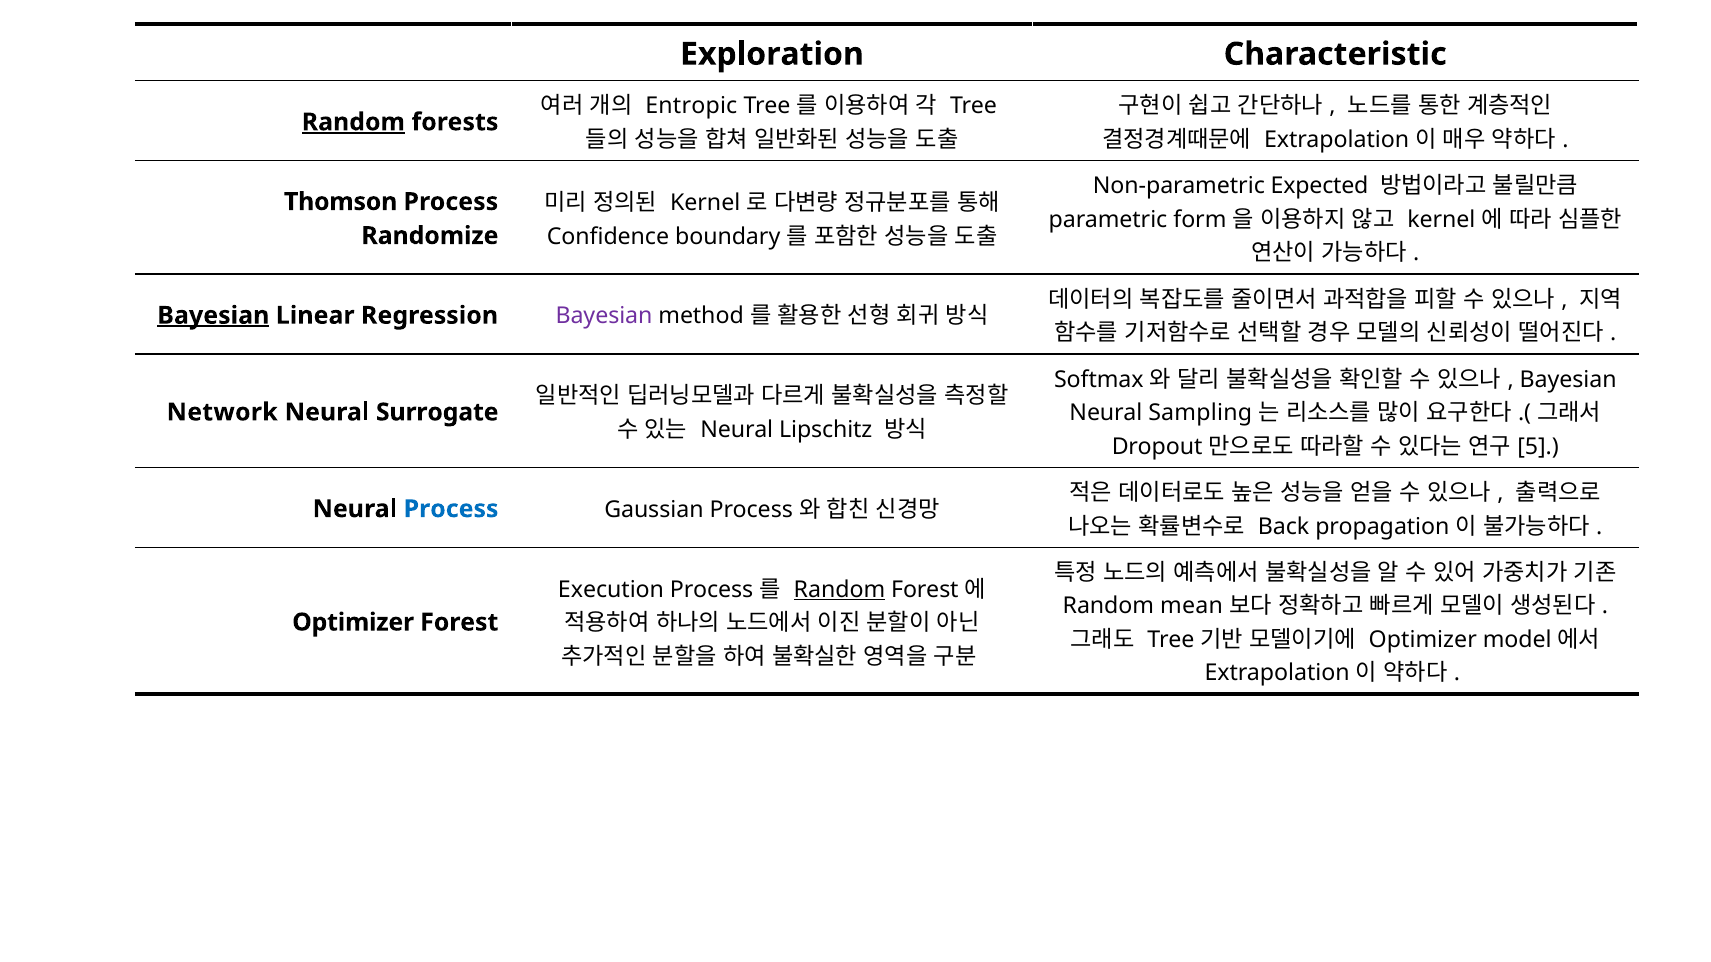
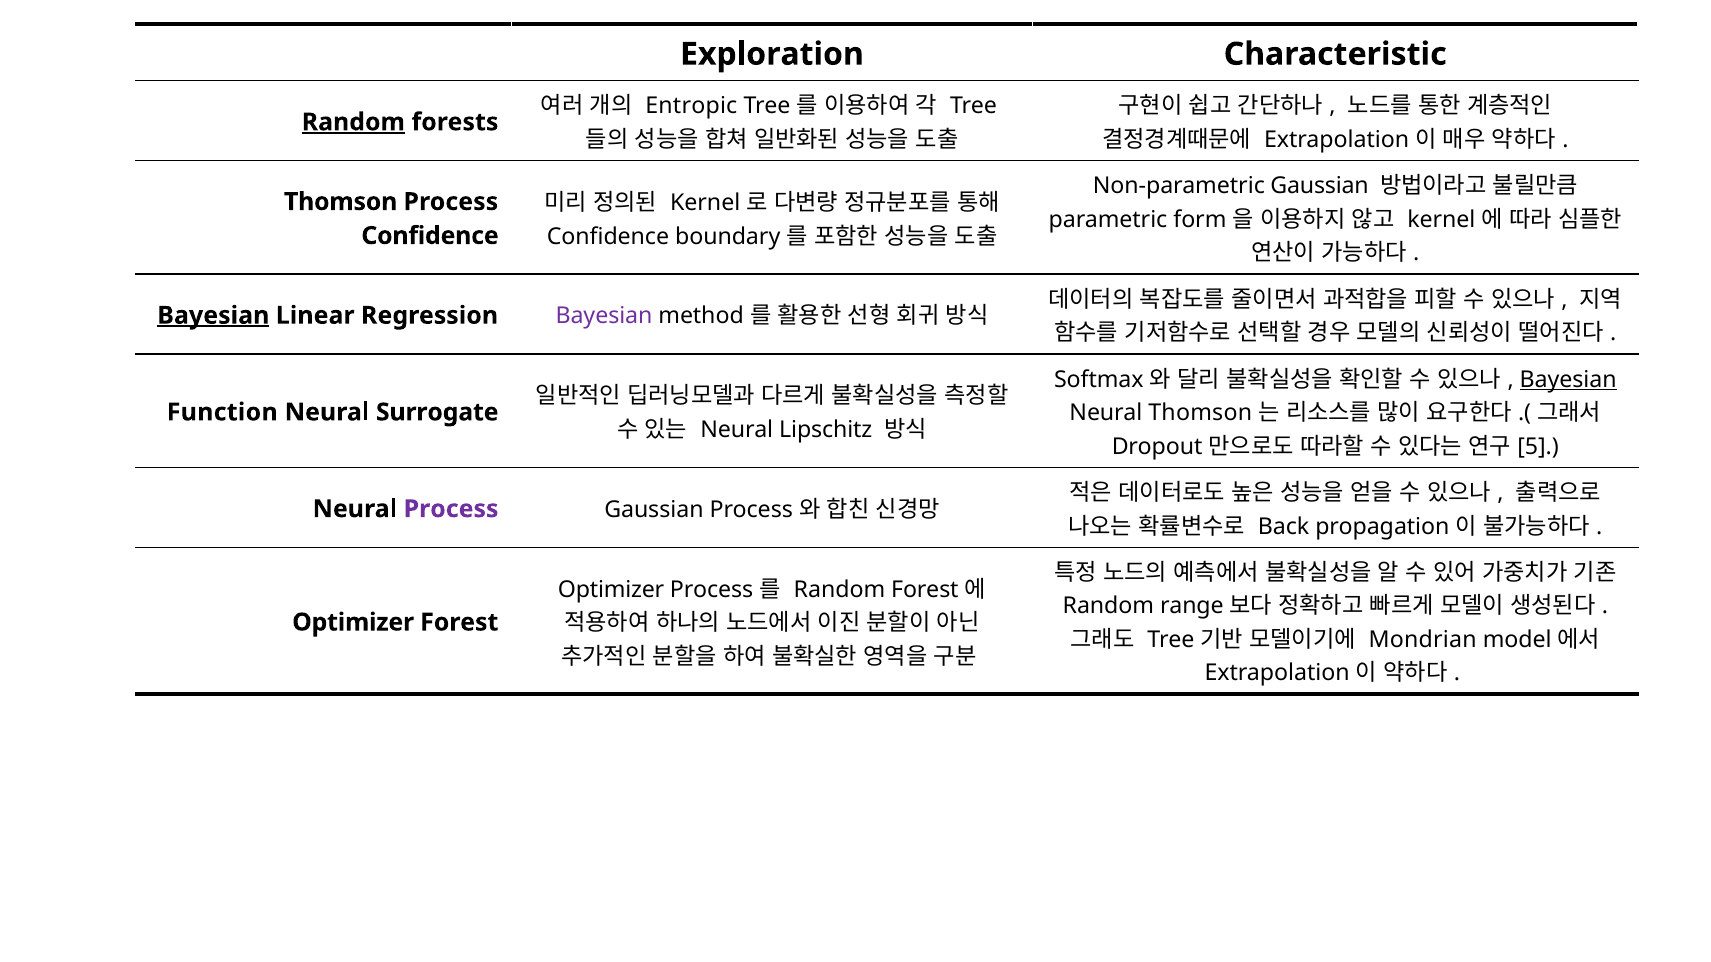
Non-parametric Expected: Expected -> Gaussian (1320, 186)
Randomize: Randomize -> Confidence (430, 236)
Bayesian underline: none -> present (1568, 380)
Neural Sampling: Sampling -> Thomson (1200, 413)
Network: Network -> Function (222, 412)
Process colour: blue -> purple (451, 509)
Execution: Execution -> Optimizer (611, 590)
Random underline: present -> none (839, 590)
mean: mean -> range (1192, 606)
Optimizer: Optimizer -> Mondrian (1423, 640)
